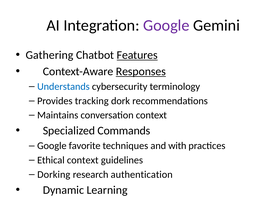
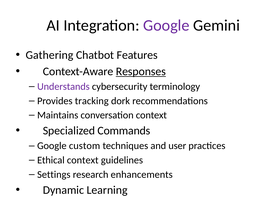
Features underline: present -> none (137, 55)
Understands colour: blue -> purple (63, 87)
favorite: favorite -> custom (85, 146)
and with: with -> user (177, 146)
Dorking: Dorking -> Settings (54, 175)
authentication: authentication -> enhancements (142, 175)
